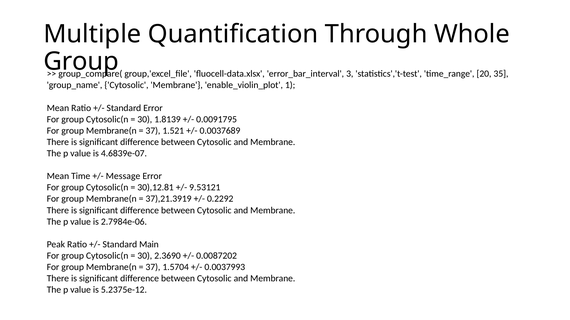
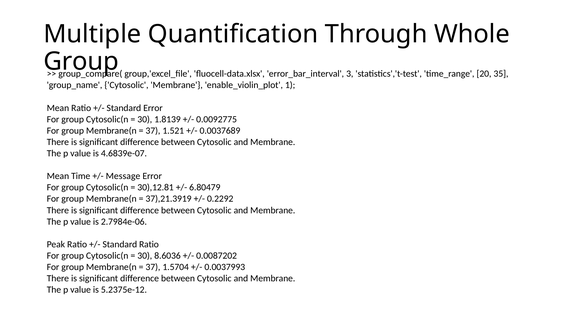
0.0091795: 0.0091795 -> 0.0092775 (217, 119)
9.53121: 9.53121 -> 6.80479 (205, 188)
Standard Main: Main -> Ratio (149, 245)
2.3690: 2.3690 -> 8.6036 (168, 256)
